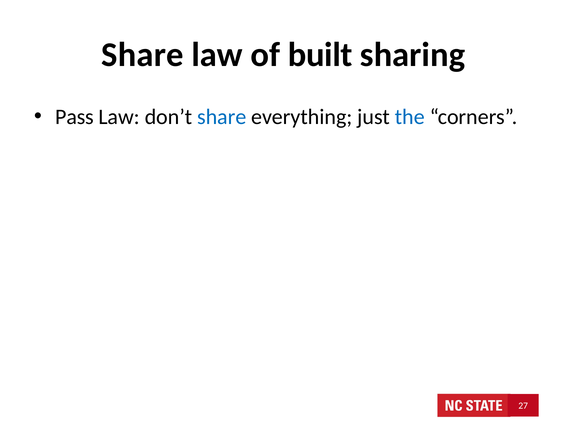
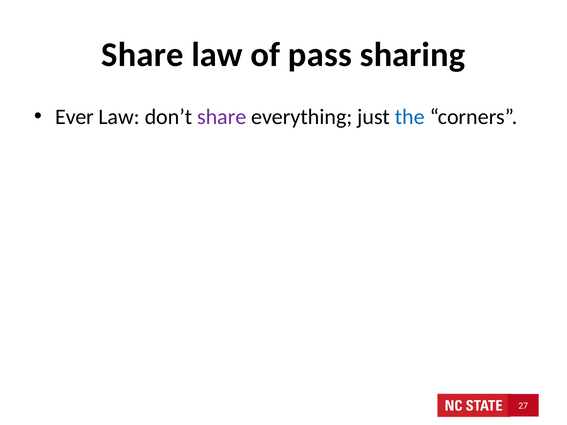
built: built -> pass (320, 55)
Pass: Pass -> Ever (75, 117)
share colour: blue -> purple (222, 117)
